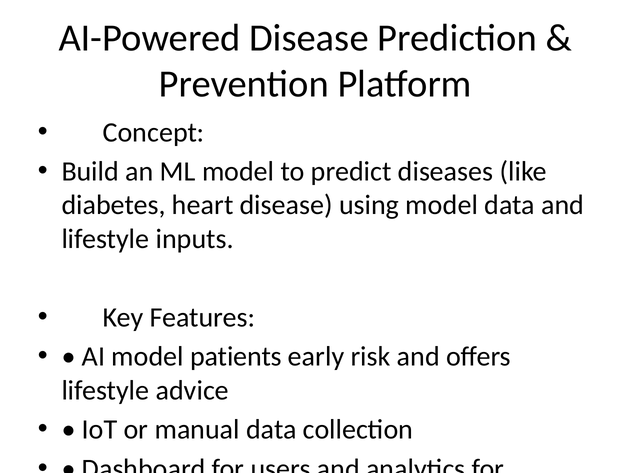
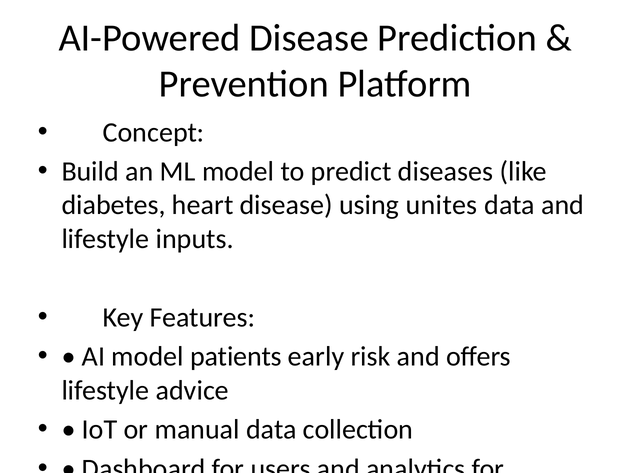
using model: model -> unites (442, 205)
